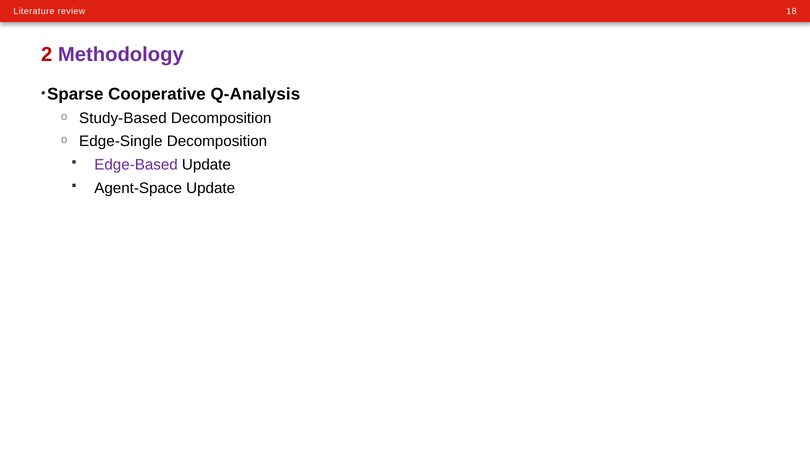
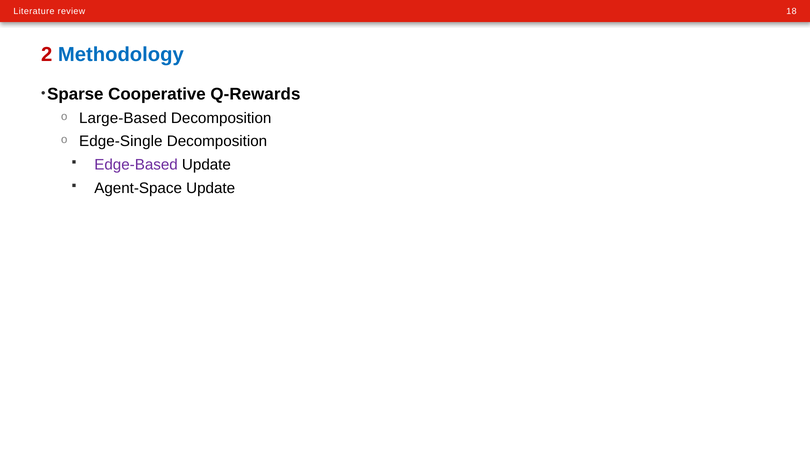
Methodology colour: purple -> blue (121, 55)
Q-Analysis: Q-Analysis -> Q-Rewards (255, 94)
Study-Based: Study-Based -> Large-Based (123, 118)
